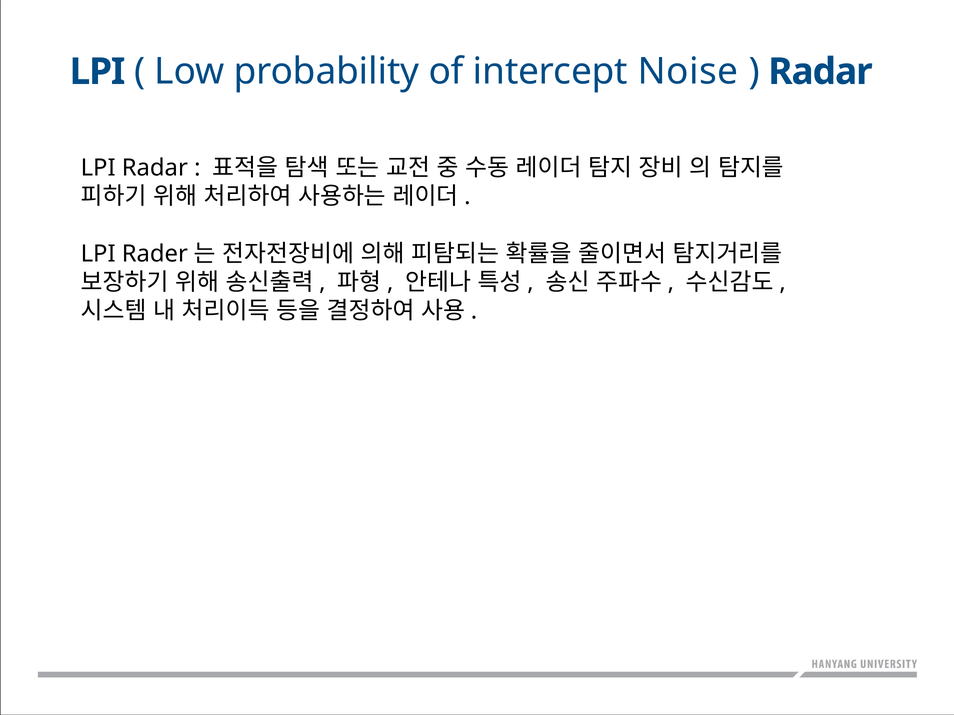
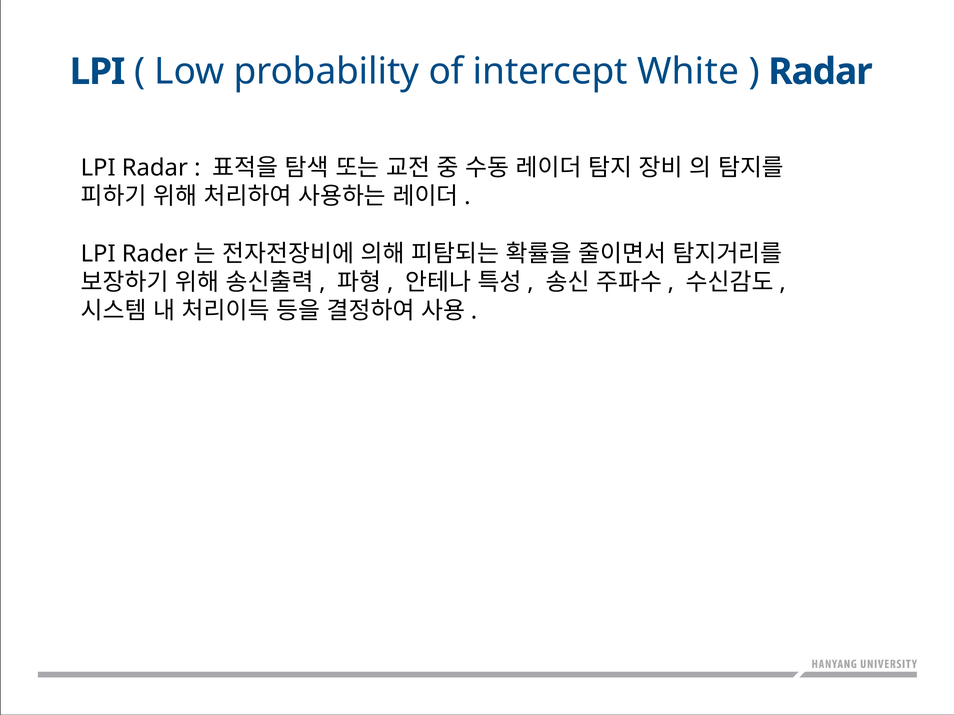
Noise: Noise -> White (688, 72)
